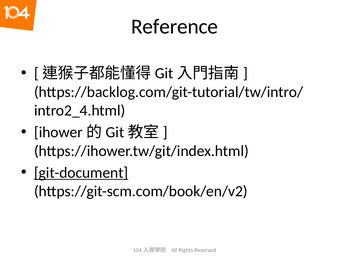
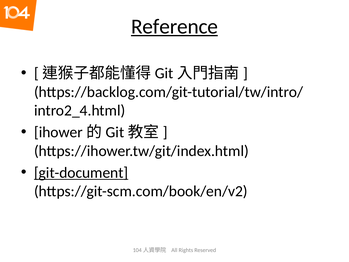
Reference underline: none -> present (175, 26)
